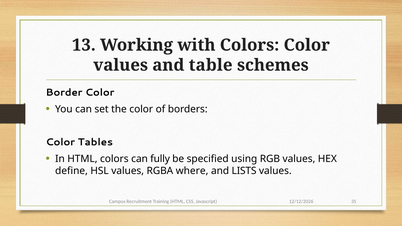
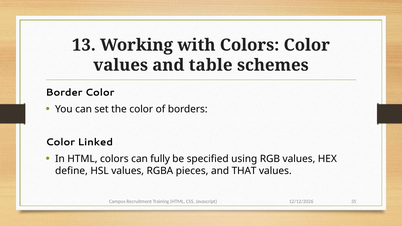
Tables: Tables -> Linked (95, 142)
where: where -> pieces (192, 171)
LISTS: LISTS -> THAT (244, 171)
